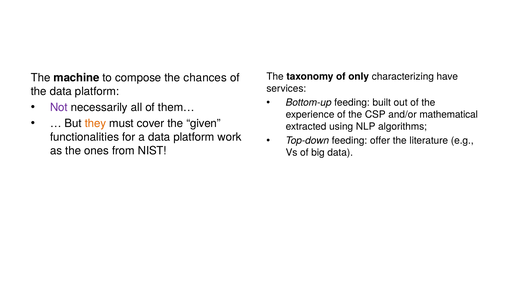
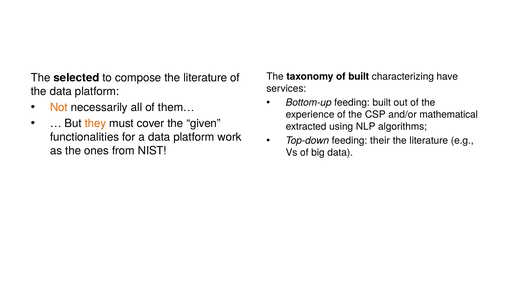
of only: only -> built (359, 77)
machine: machine -> selected (77, 78)
compose the chances: chances -> literature (205, 78)
Not colour: purple -> orange (59, 107)
offer: offer -> their (380, 141)
